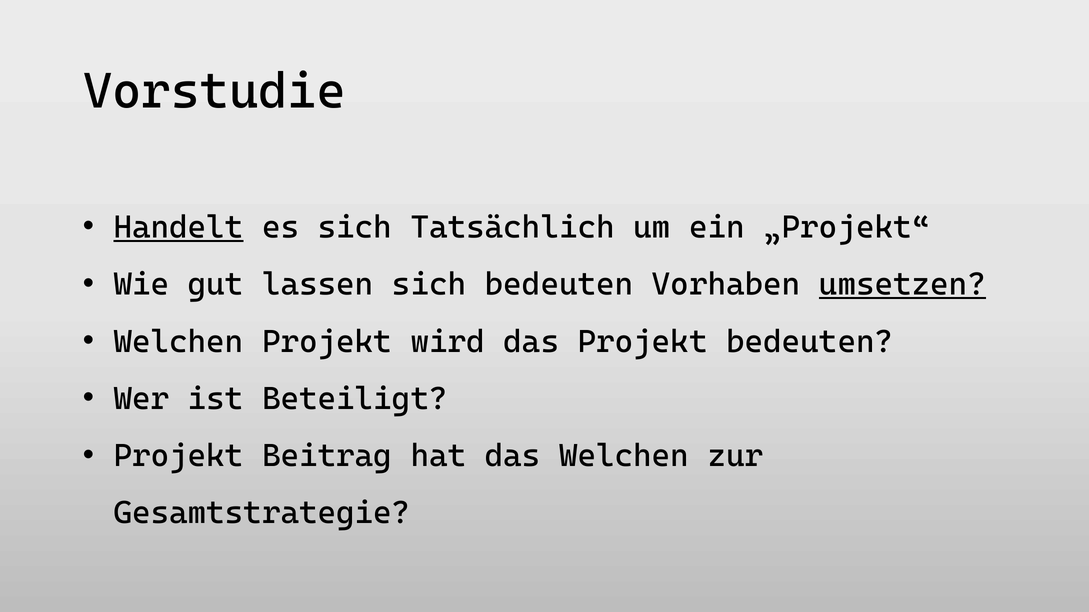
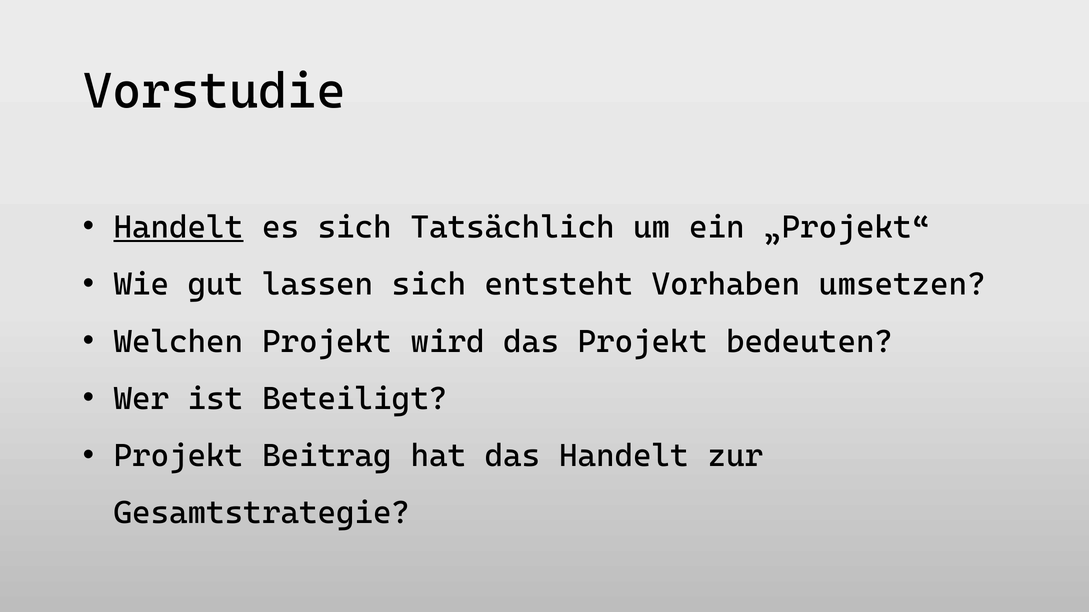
sich bedeuten: bedeuten -> entsteht (559, 285)
umsetzen underline: present -> none (903, 285)
das Welchen: Welchen -> Handelt (624, 456)
